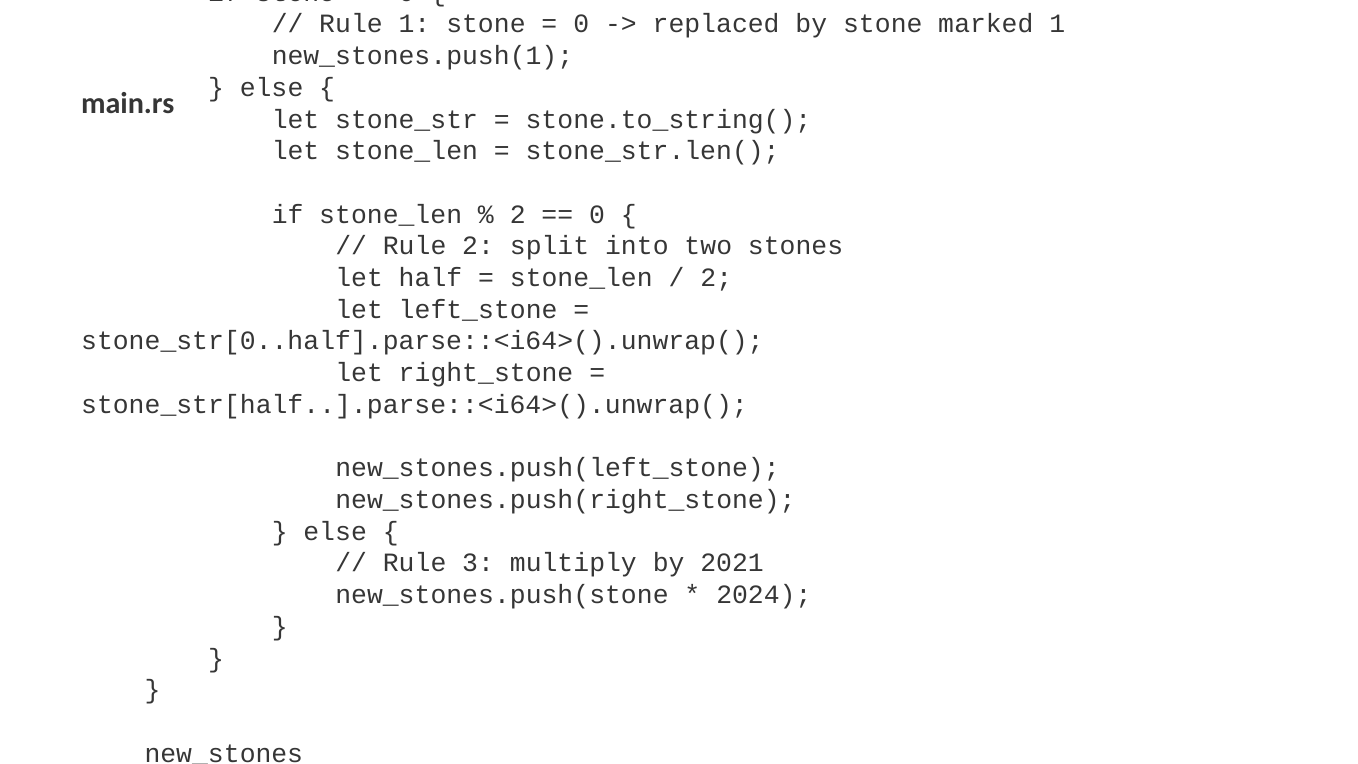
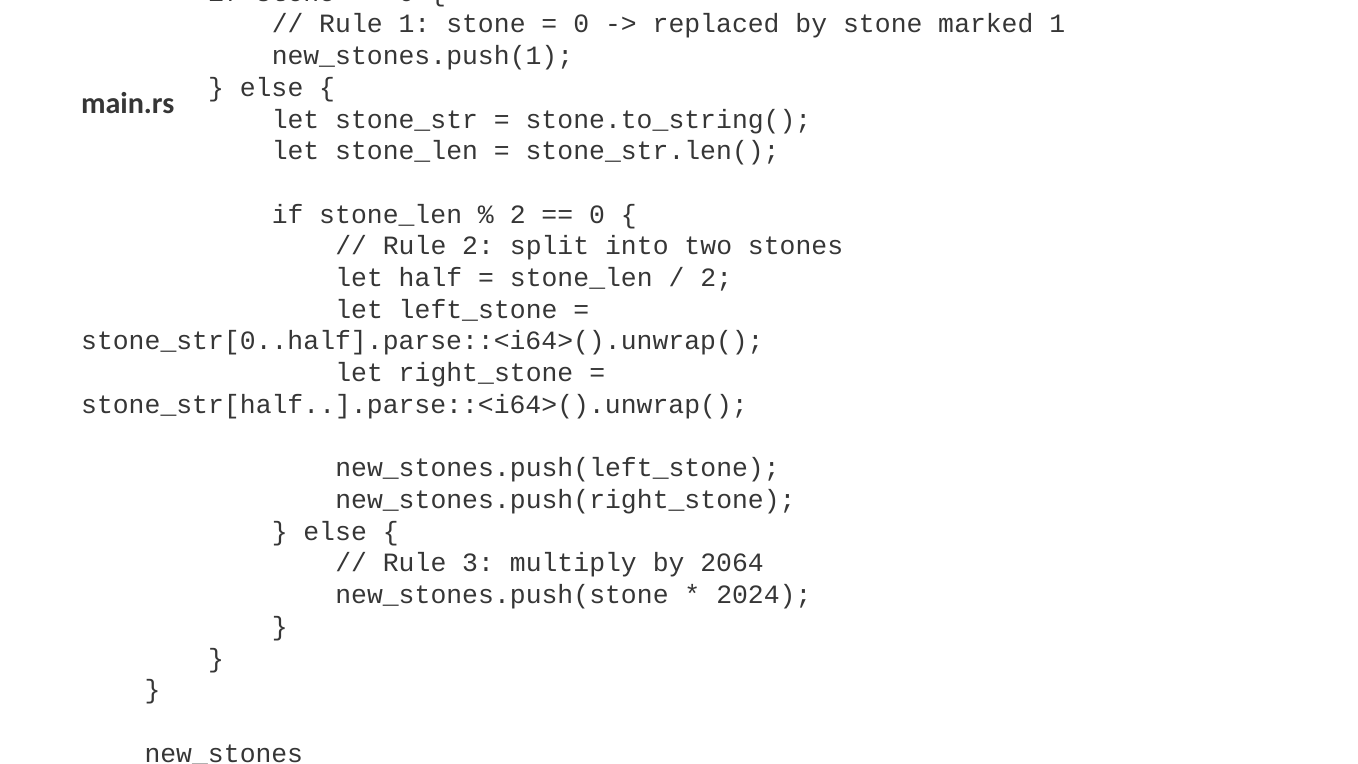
2021: 2021 -> 2064 (732, 563)
